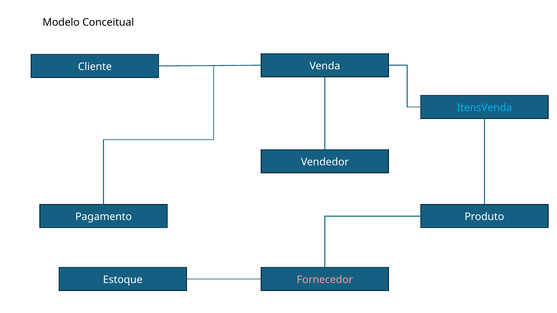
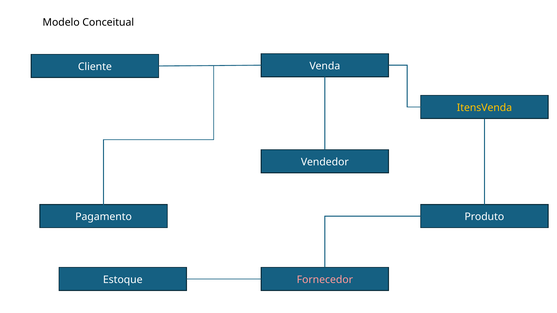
ItensVenda colour: light blue -> yellow (484, 108)
